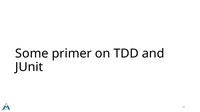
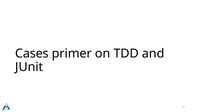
Some: Some -> Cases (32, 54)
